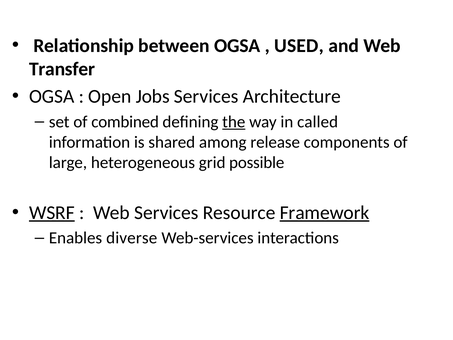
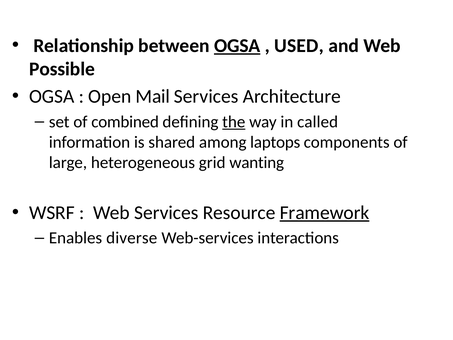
OGSA underline: none -> present (237, 46)
Transfer: Transfer -> Possible (62, 69)
Jobs: Jobs -> Mail (153, 96)
release: release -> laptops (275, 142)
possible: possible -> wanting (257, 162)
WSRF underline: present -> none (52, 213)
